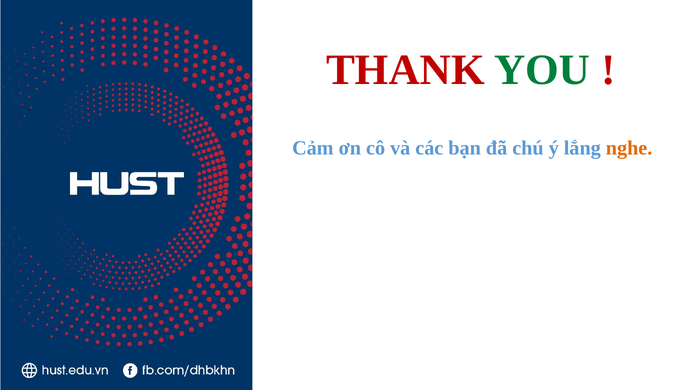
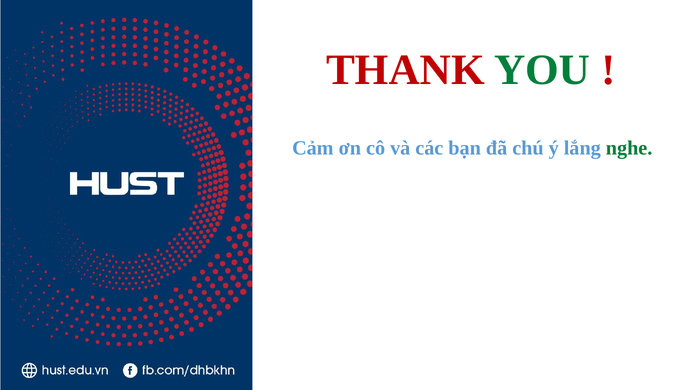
nghe colour: orange -> green (629, 148)
